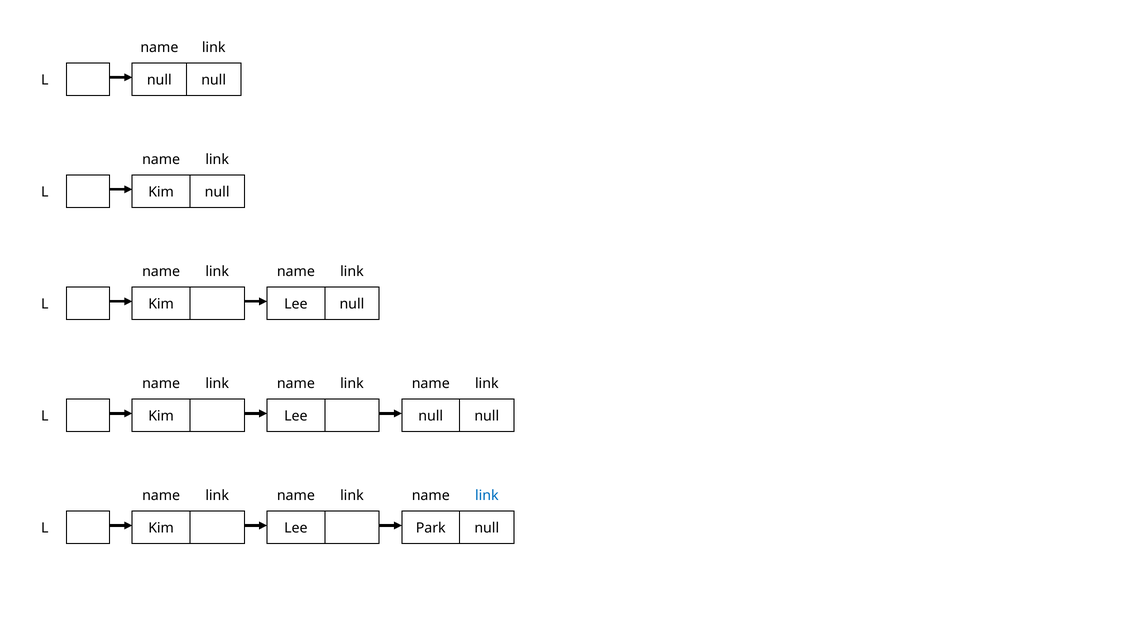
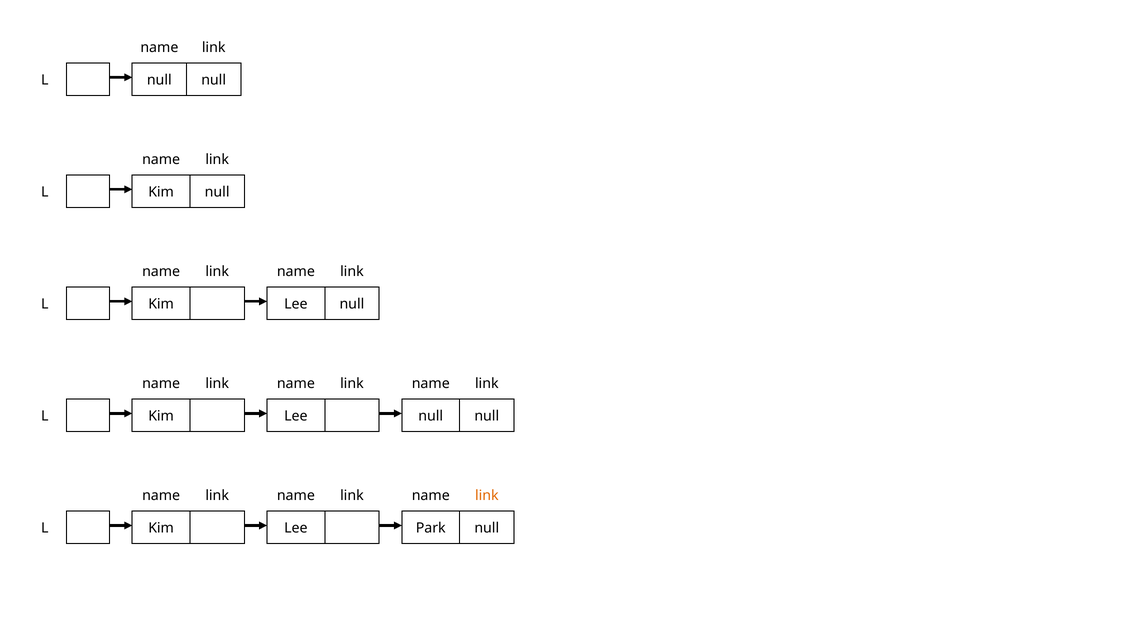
link colour: blue -> orange (487, 496)
